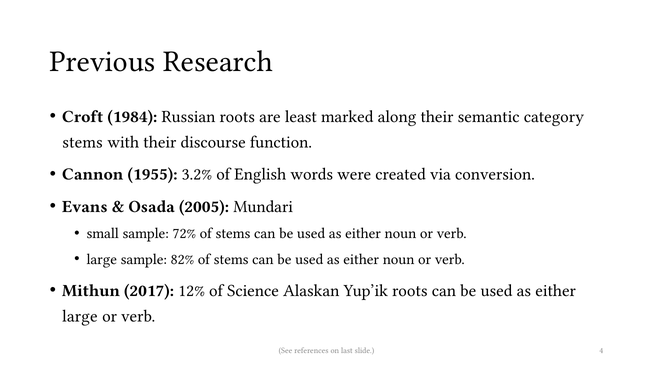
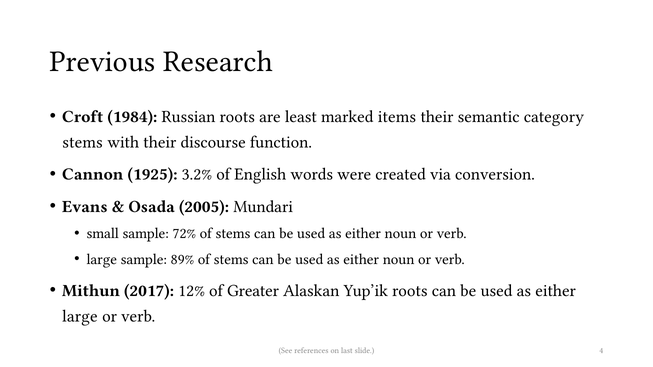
along: along -> items (397, 117)
1955: 1955 -> 1925 (153, 174)
82%: 82% -> 89% (182, 260)
Science: Science -> Greater (253, 291)
